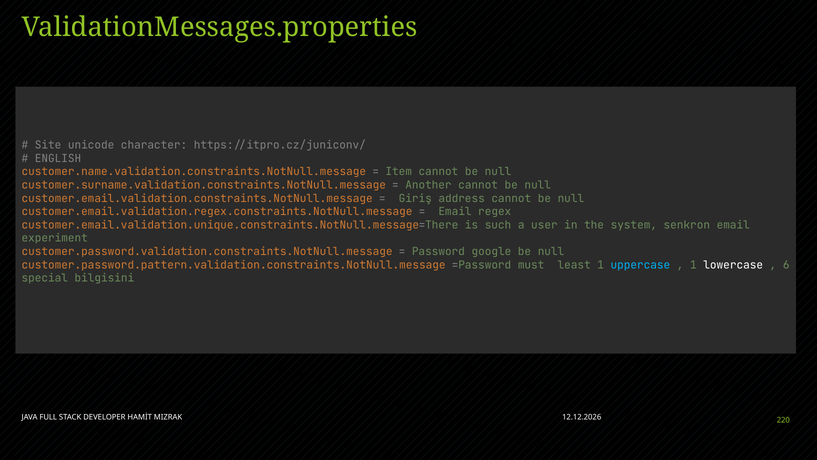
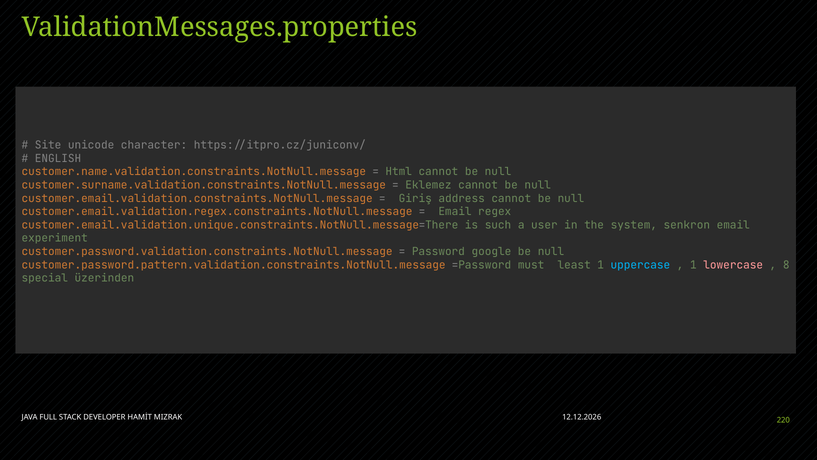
Item: Item -> Html (399, 172)
Another: Another -> Eklemez (428, 185)
lowercase colour: white -> pink (733, 265)
6: 6 -> 8 (786, 265)
bilgisini: bilgisini -> üzerinden (104, 278)
